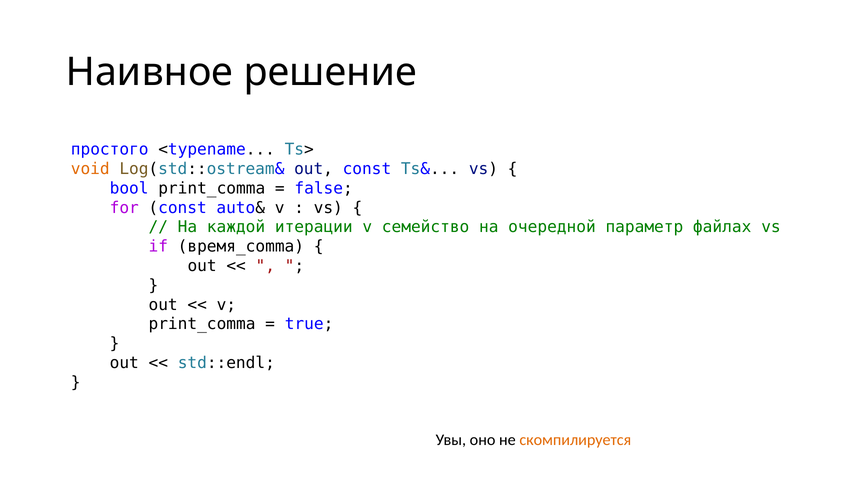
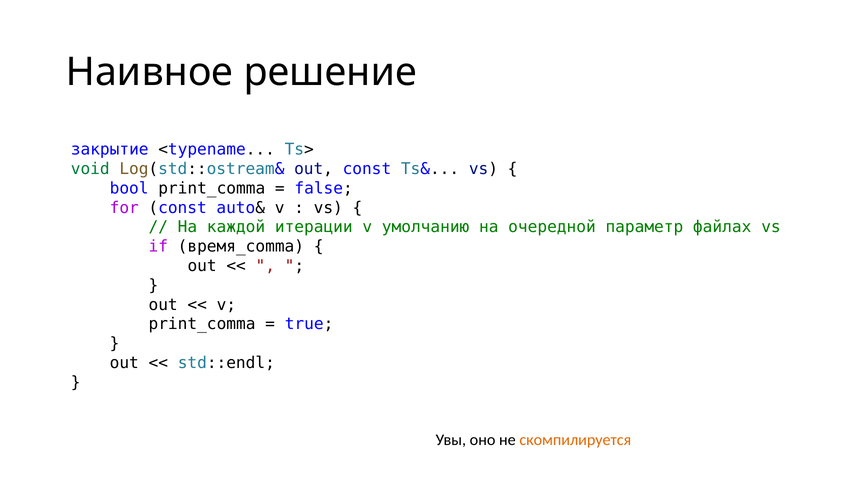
простого: простого -> закрытие (110, 150)
void colour: orange -> green (90, 169)
семейство: семейство -> умолчанию (426, 227)
